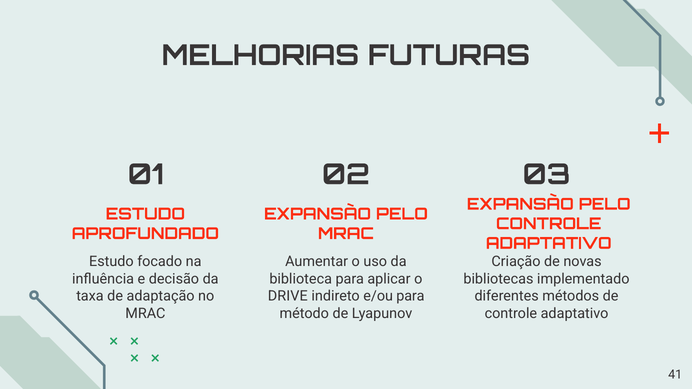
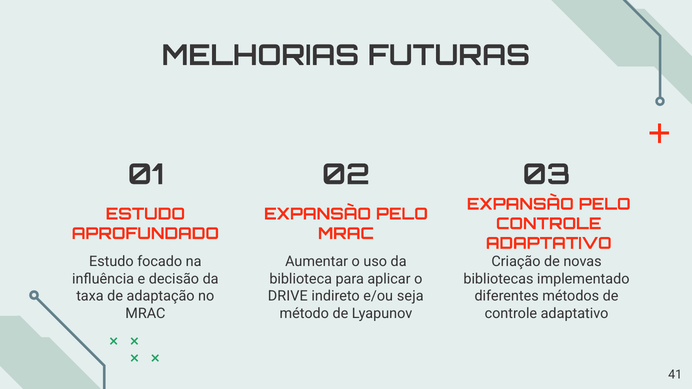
e/ou para: para -> seja (410, 296)
